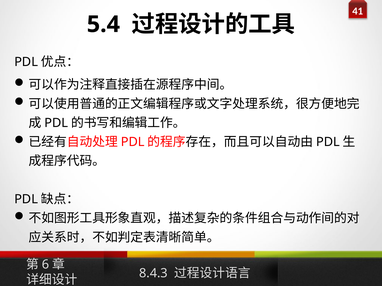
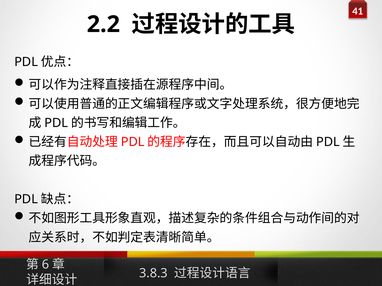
5.4: 5.4 -> 2.2 (103, 24)
8.4.3: 8.4.3 -> 3.8.3 (153, 274)
